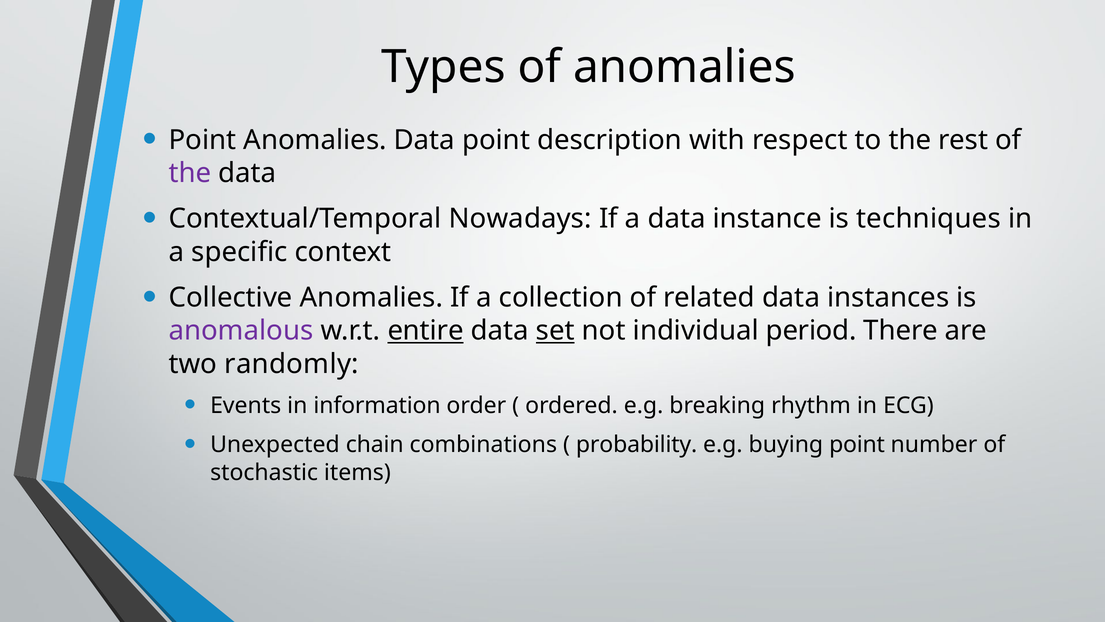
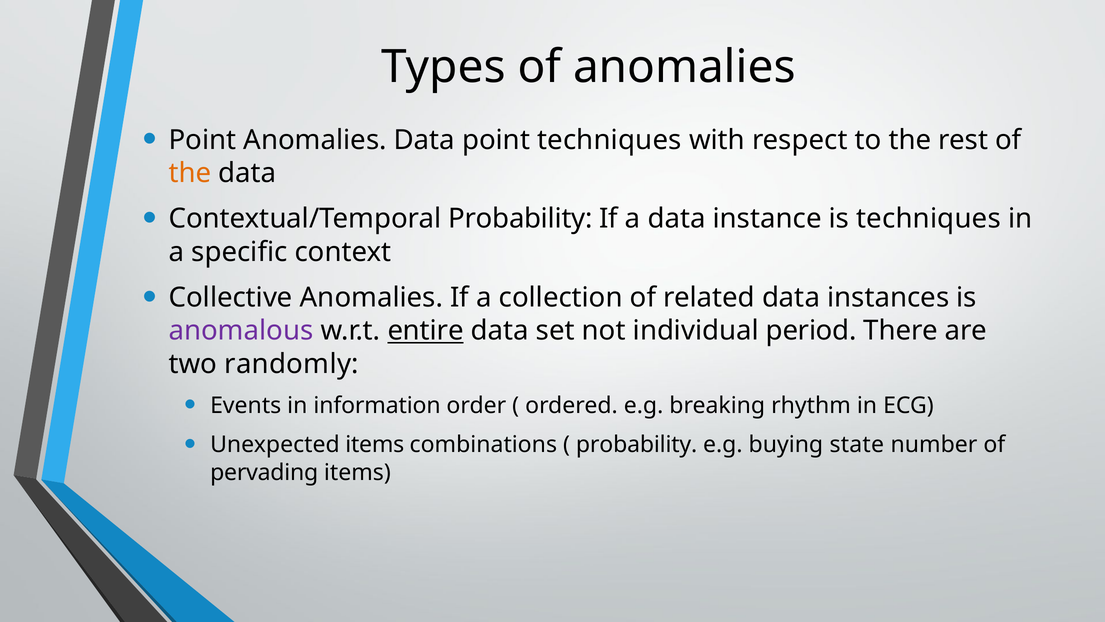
point description: description -> techniques (609, 140)
the colour: purple -> orange (190, 173)
Contextual/Temporal Nowadays: Nowadays -> Probability (520, 219)
set underline: present -> none (555, 331)
Unexpected chain: chain -> items (375, 444)
buying point: point -> state (857, 444)
stochastic: stochastic -> pervading (264, 472)
